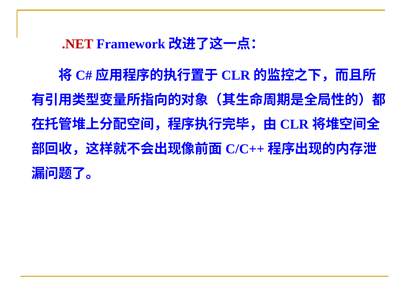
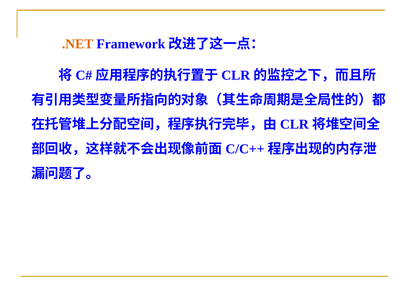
.NET colour: red -> orange (78, 44)
